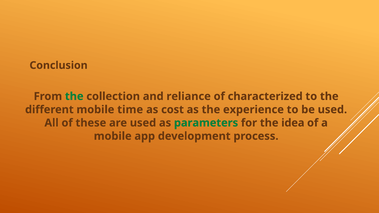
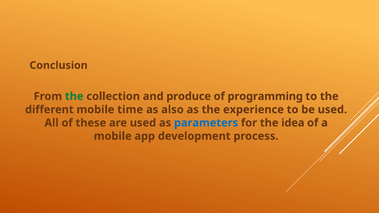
reliance: reliance -> produce (189, 96)
characterized: characterized -> programming (265, 96)
cost: cost -> also (172, 110)
parameters colour: green -> blue (206, 123)
